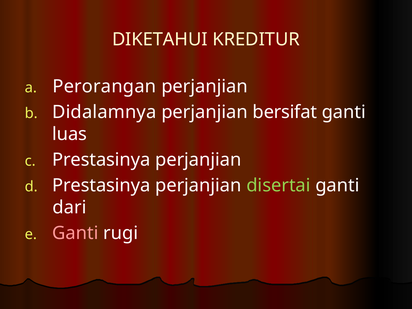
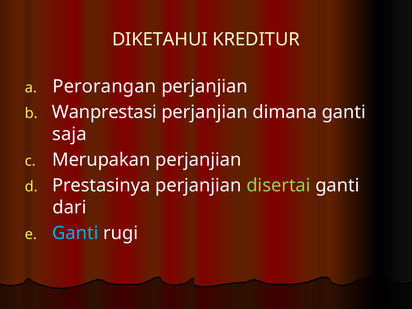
Didalamnya: Didalamnya -> Wanprestasi (104, 112)
bersifat: bersifat -> dimana (285, 112)
luas: luas -> saja (70, 134)
Prestasinya: Prestasinya -> Merupakan (101, 160)
Ganti colour: pink -> light blue (75, 233)
